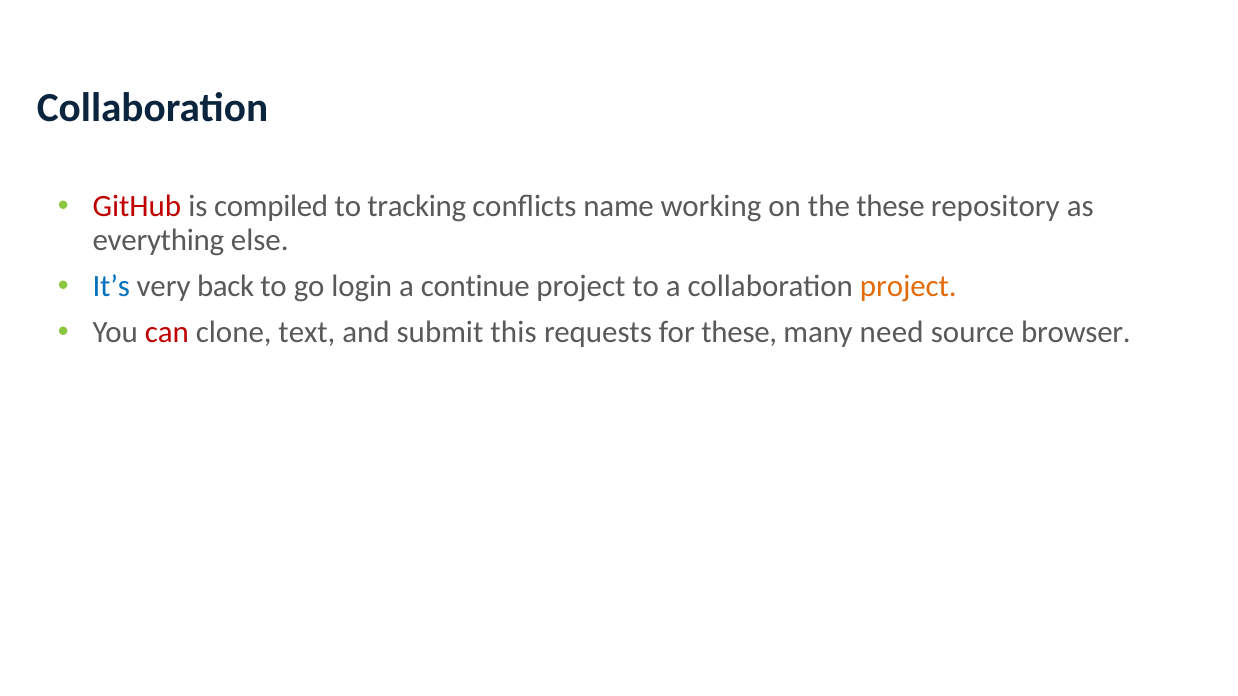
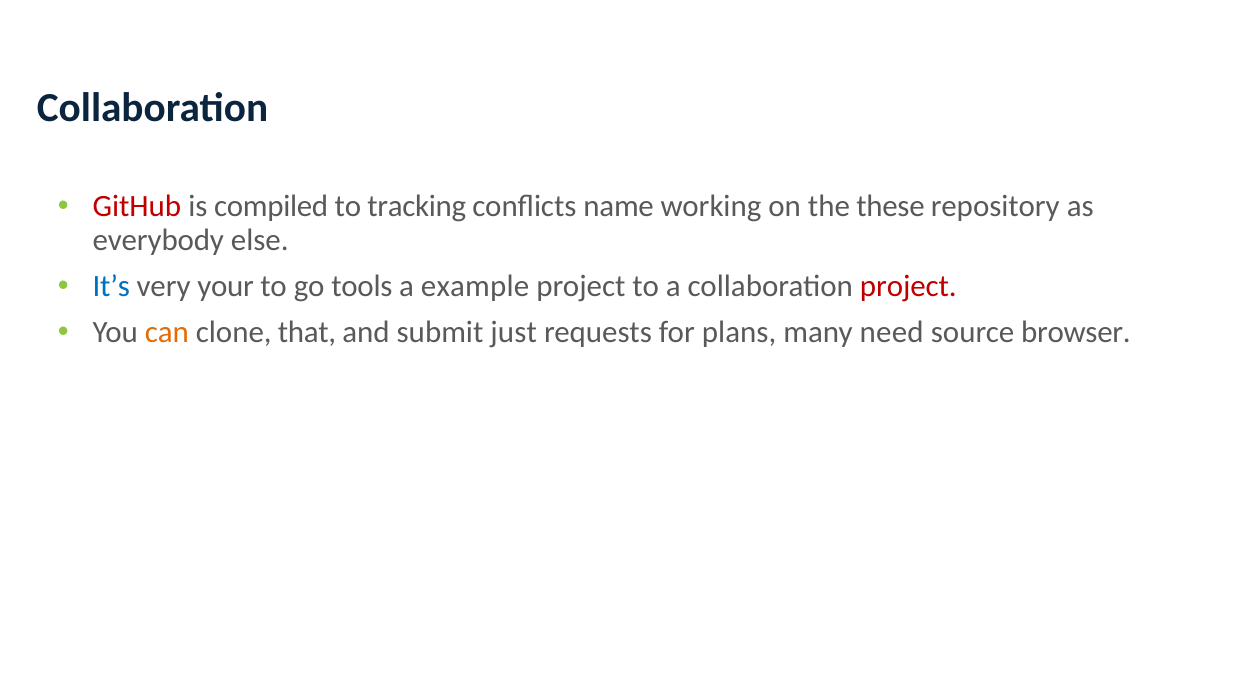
everything: everything -> everybody (158, 240)
back: back -> your (226, 286)
login: login -> tools (362, 286)
continue: continue -> example (475, 286)
project colour: orange -> red (908, 286)
can colour: red -> orange (167, 333)
text: text -> that (307, 333)
this: this -> just (514, 333)
for these: these -> plans (739, 333)
